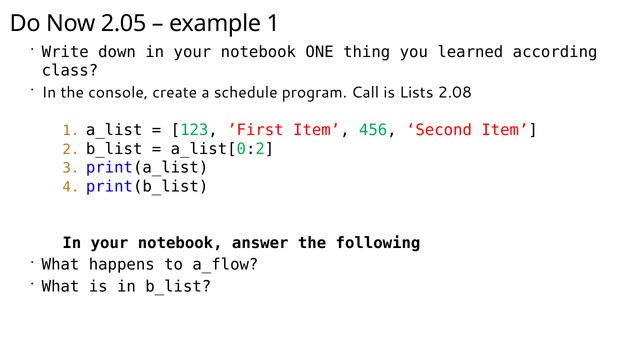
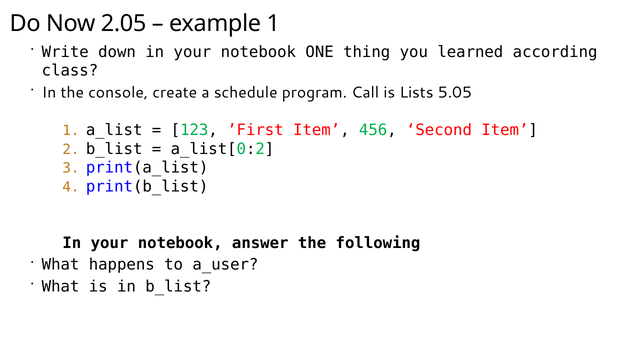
2.08: 2.08 -> 5.05 (455, 93)
a_flow: a_flow -> a_user (225, 265)
